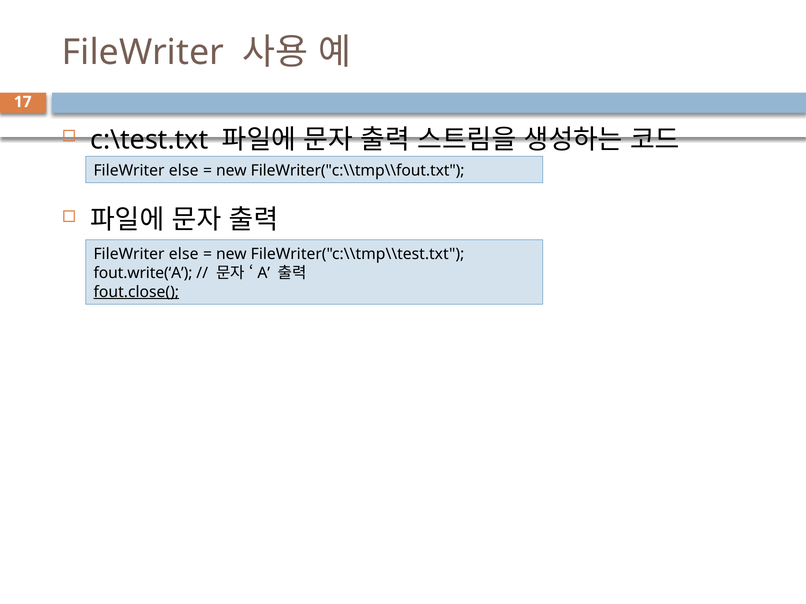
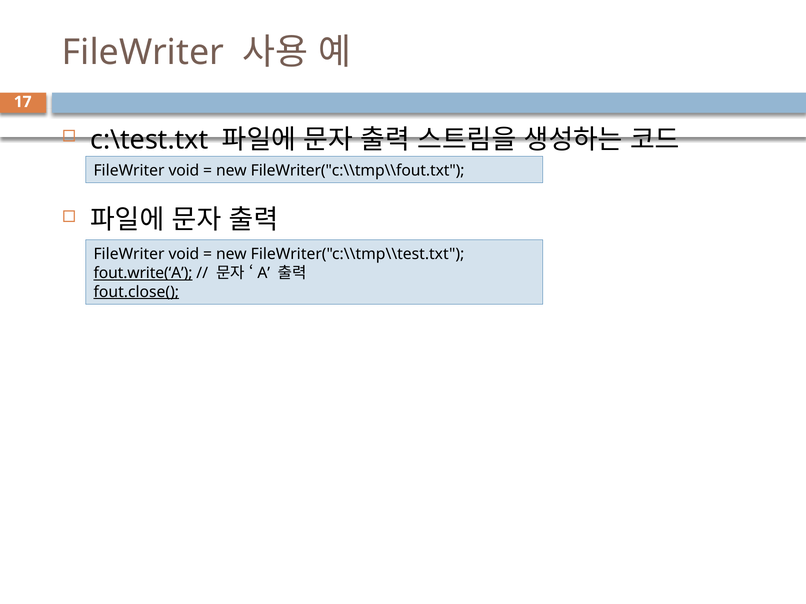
else: else -> void (184, 171)
else: else -> void (184, 255)
fout.write(‘A underline: none -> present (143, 273)
